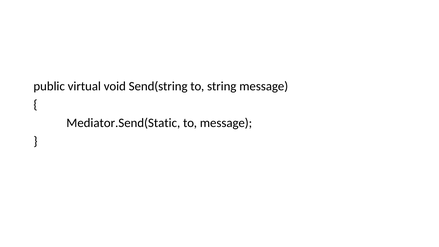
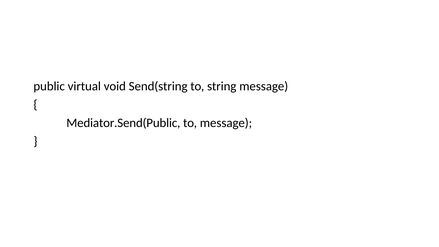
Mediator.Send(Static: Mediator.Send(Static -> Mediator.Send(Public (123, 123)
